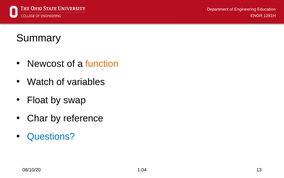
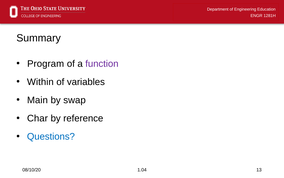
Newcost: Newcost -> Program (46, 64)
function colour: orange -> purple (102, 64)
Watch: Watch -> Within (40, 82)
Float: Float -> Main (37, 100)
